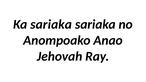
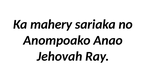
Ka sariaka: sariaka -> mahery (51, 24)
